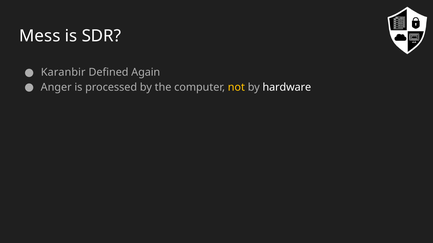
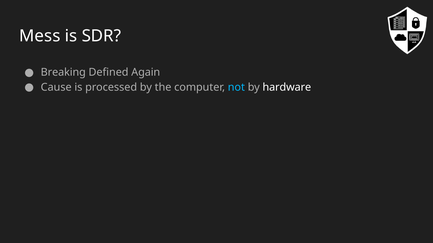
Karanbir: Karanbir -> Breaking (63, 72)
Anger: Anger -> Cause (56, 87)
not colour: yellow -> light blue (236, 87)
